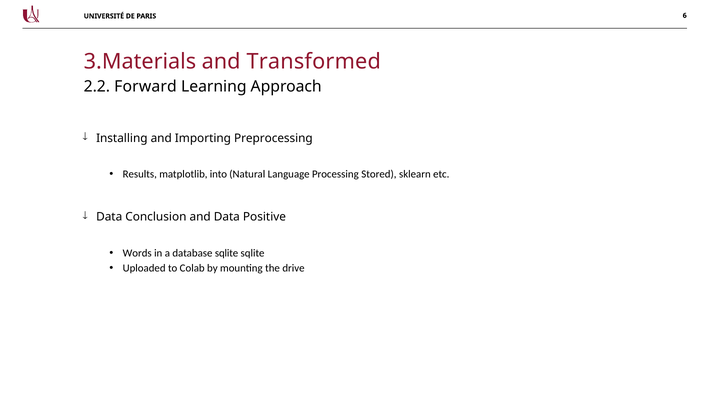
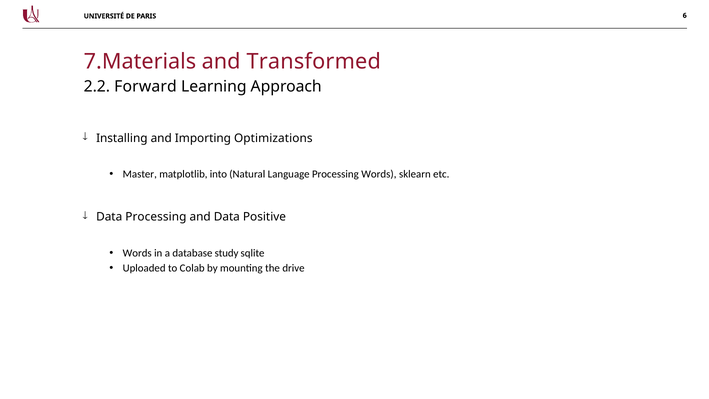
3.Materials: 3.Materials -> 7.Materials (140, 62)
Preprocessing: Preprocessing -> Optimizations (273, 138)
Results: Results -> Master (140, 174)
Processing Stored: Stored -> Words (379, 174)
Data Conclusion: Conclusion -> Processing (156, 217)
database sqlite: sqlite -> study (227, 253)
